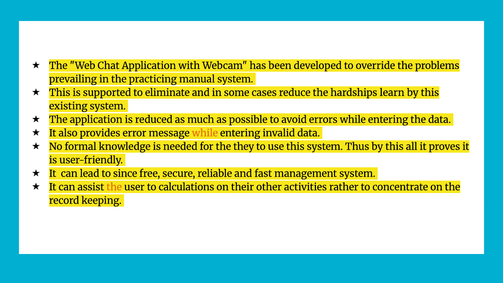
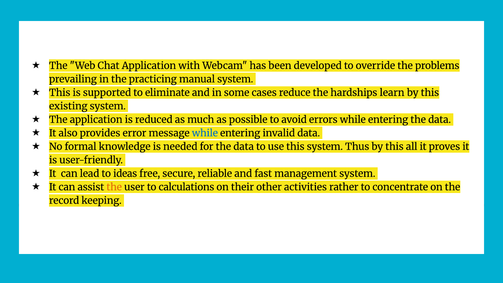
while colour: orange -> blue (205, 133)
for the they: they -> data (244, 147)
since: since -> ideas (125, 174)
